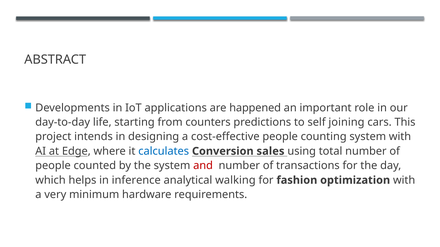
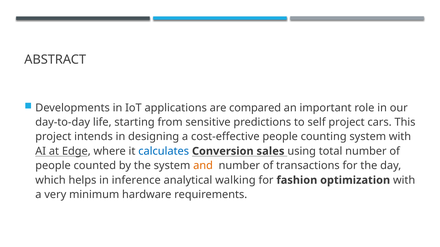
happened: happened -> compared (255, 108)
counters: counters -> sensitive (208, 122)
self joining: joining -> project (347, 122)
and colour: red -> orange (203, 166)
